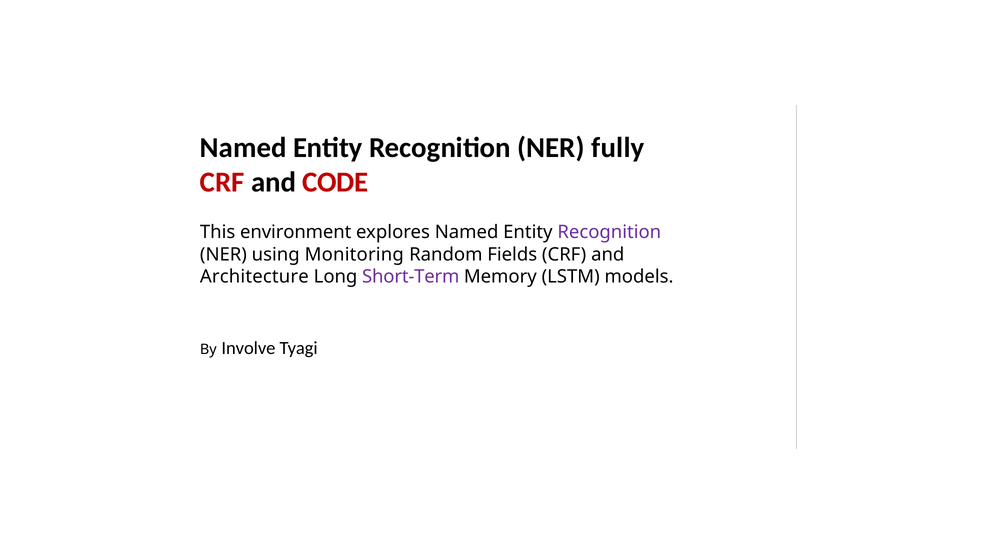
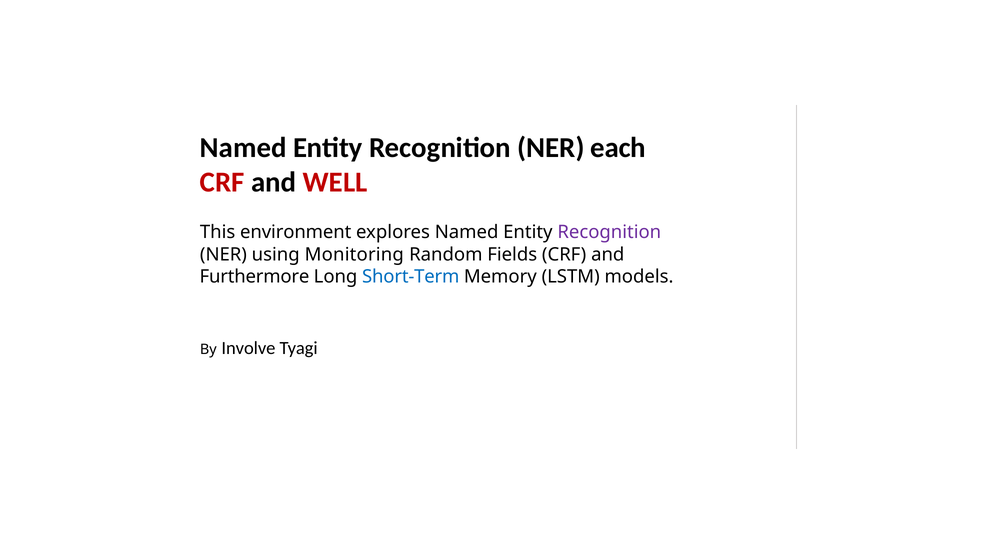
fully: fully -> each (618, 148)
CODE: CODE -> WELL (335, 182)
Architecture: Architecture -> Furthermore (255, 277)
Short-Term colour: purple -> blue (411, 277)
